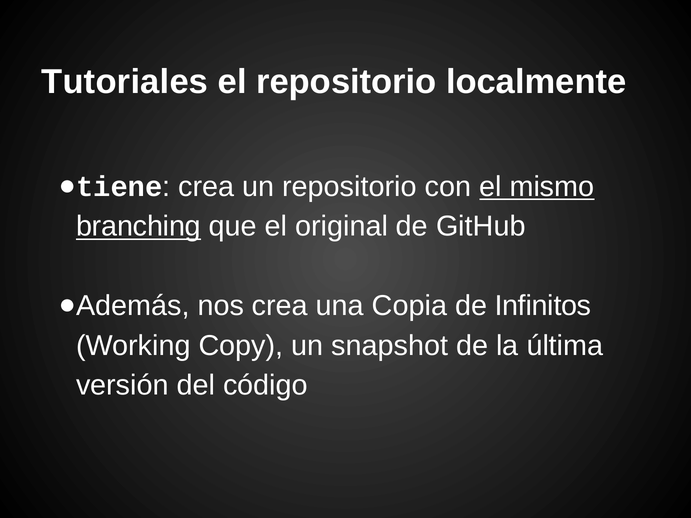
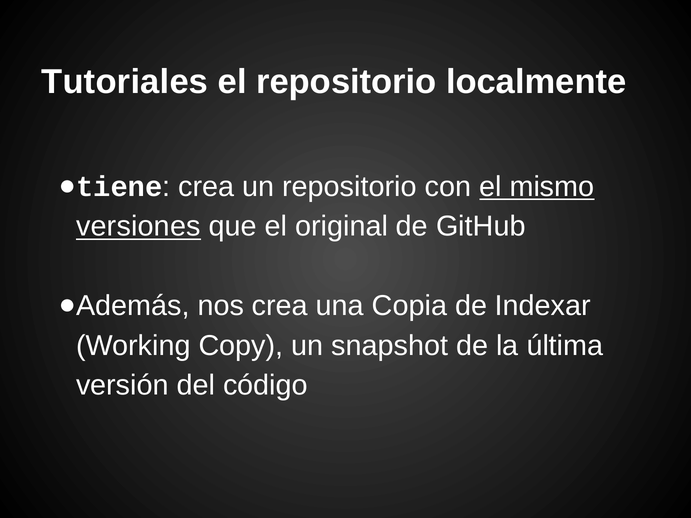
branching: branching -> versiones (138, 227)
Infinitos: Infinitos -> Indexar (543, 306)
